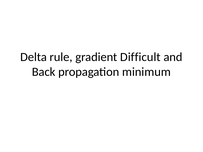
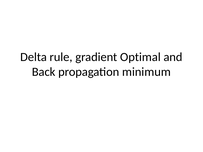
Difficult: Difficult -> Optimal (140, 57)
